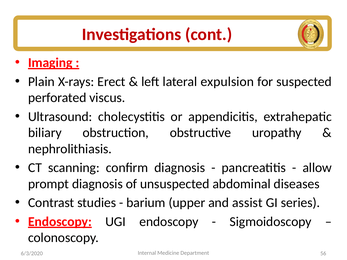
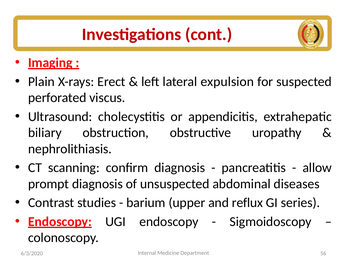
assist: assist -> reflux (247, 203)
